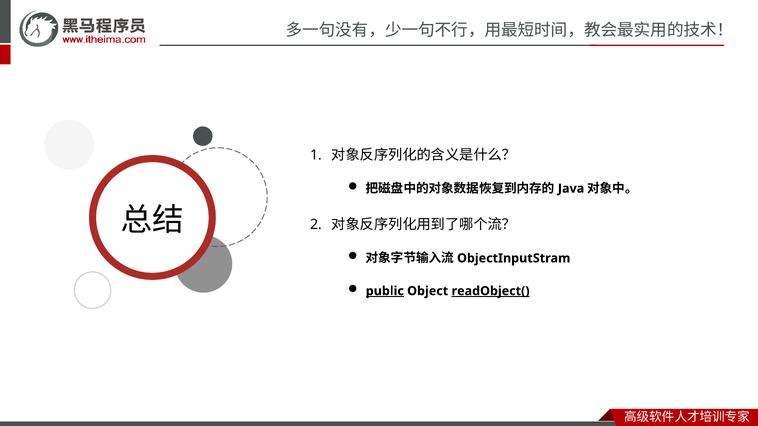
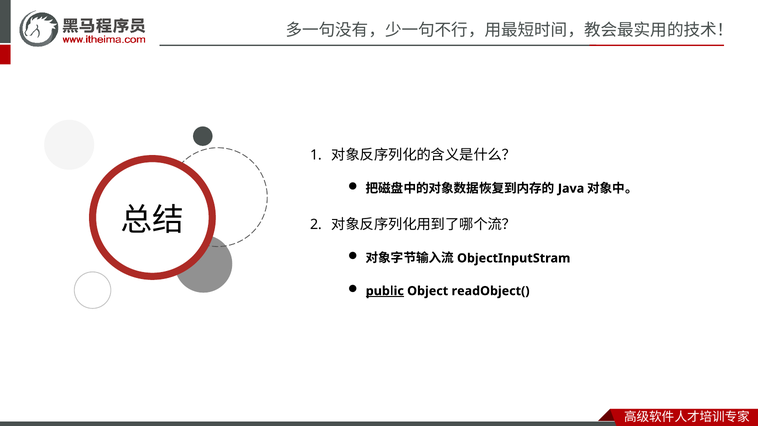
readObject( underline: present -> none (491, 291)
